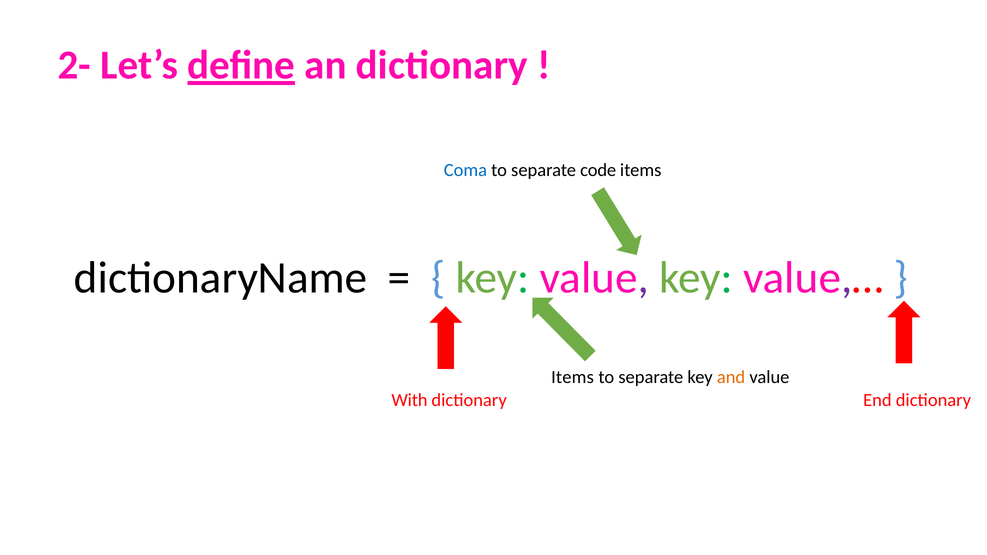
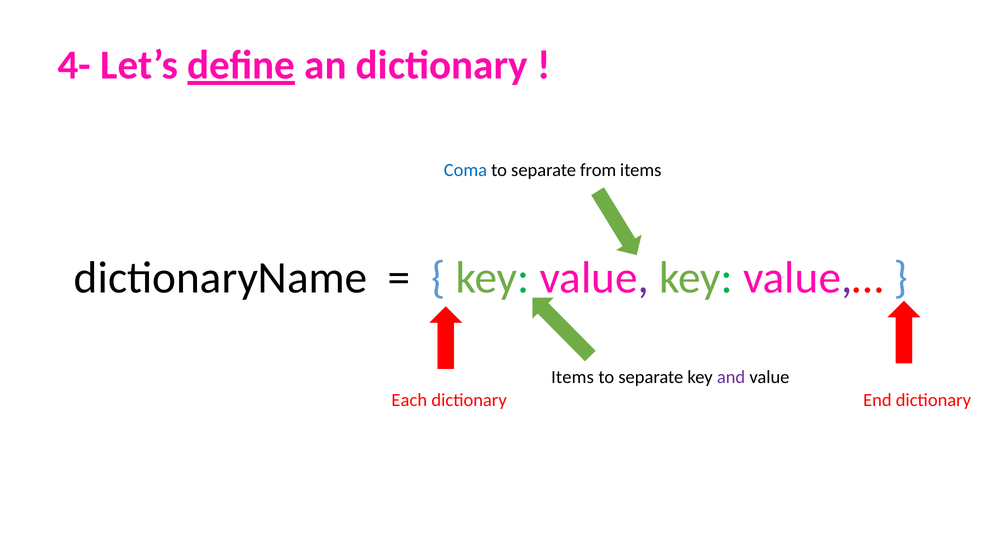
2-: 2- -> 4- (74, 65)
code: code -> from (598, 170)
and colour: orange -> purple (731, 377)
With: With -> Each (409, 400)
